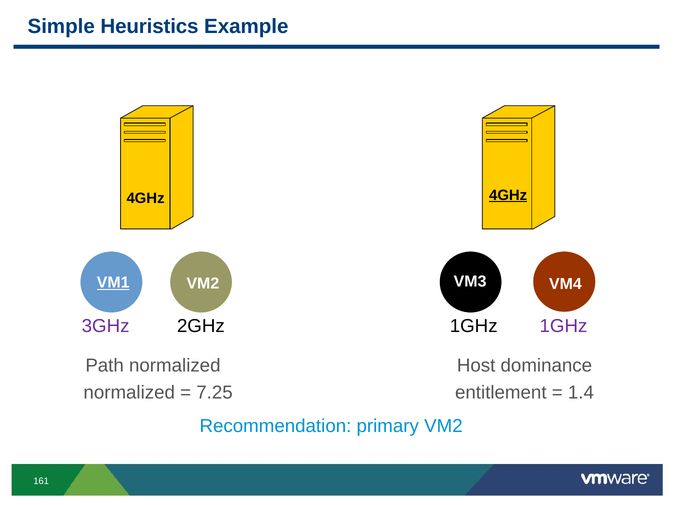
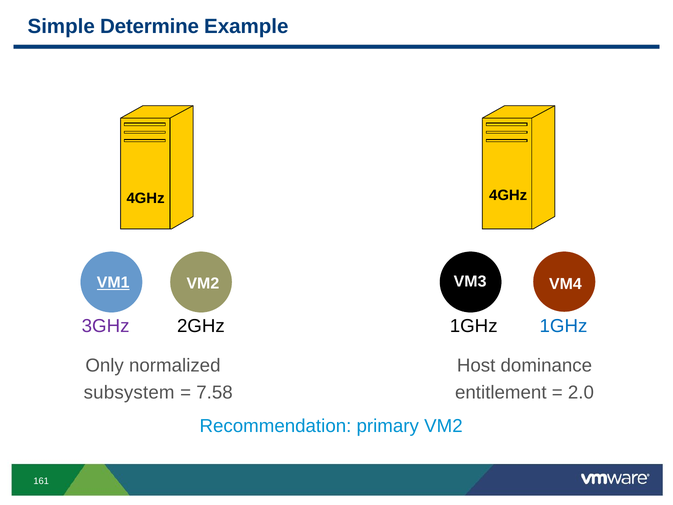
Heuristics: Heuristics -> Determine (150, 26)
4GHz underline: present -> none (508, 195)
1GHz colour: purple -> blue (563, 326)
Path: Path -> Only (105, 365)
normalized: normalized -> subsystem (129, 392)
7.25: 7.25 -> 7.58 (215, 392)
1.4: 1.4 -> 2.0 (581, 392)
